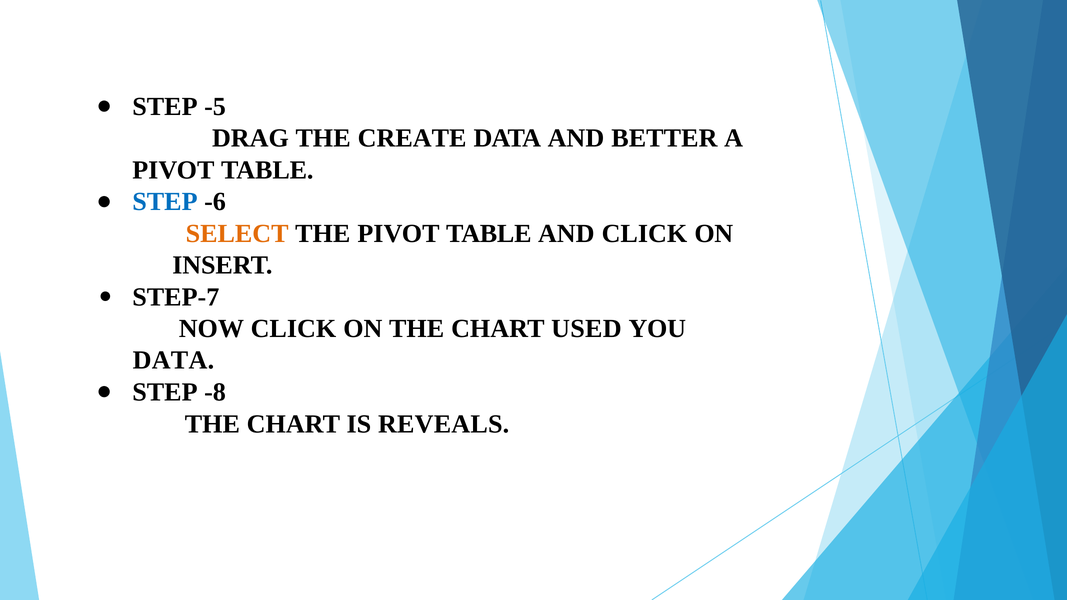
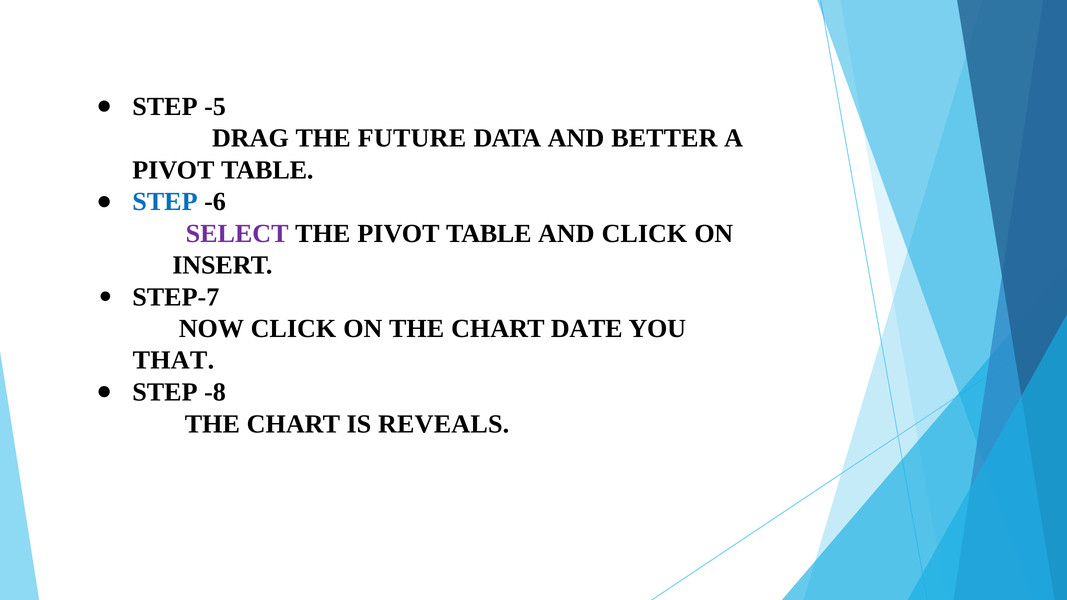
CREATE: CREATE -> FUTURE (412, 138)
SELECT colour: orange -> purple (237, 234)
USED: USED -> DATE (587, 329)
DATA: DATA -> THAT (173, 360)
